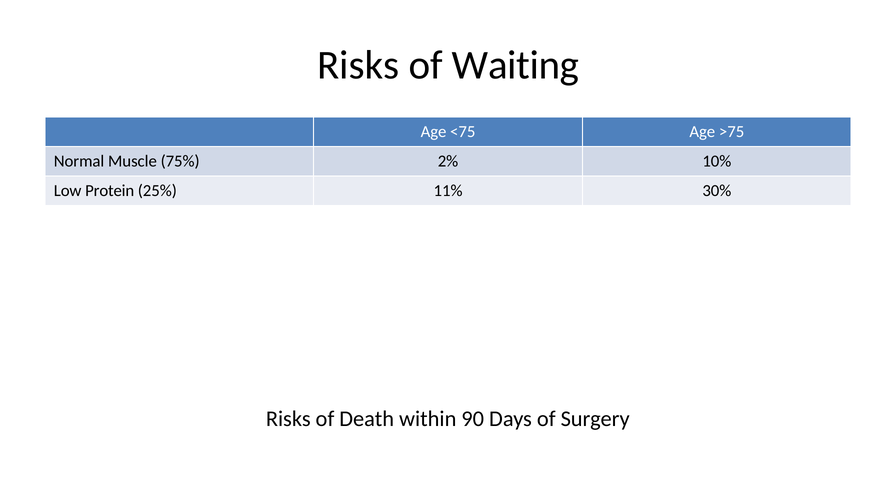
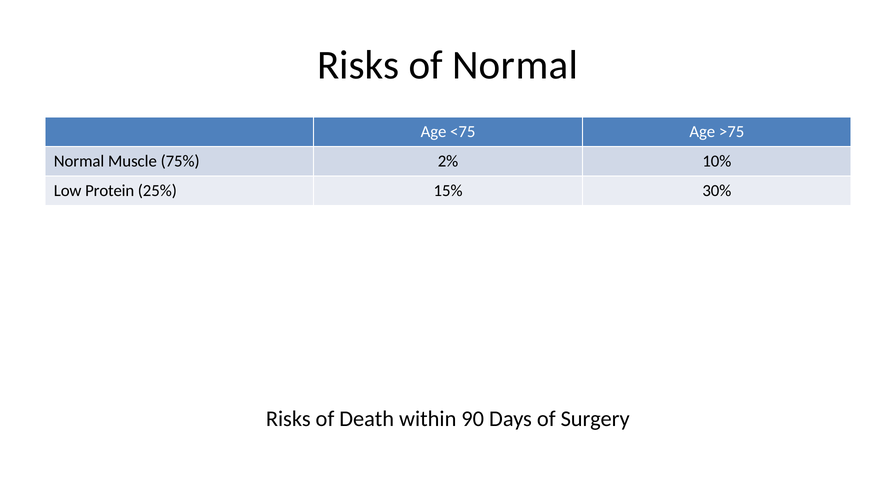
of Waiting: Waiting -> Normal (515, 65)
11%: 11% -> 15% (448, 191)
